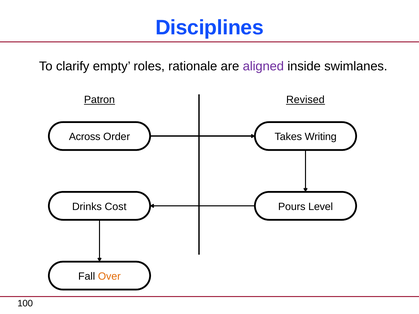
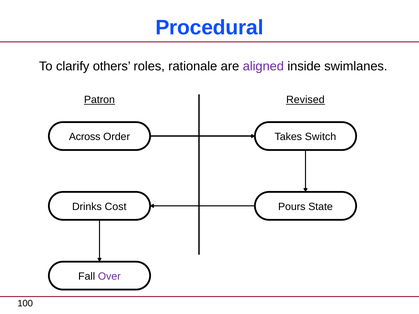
Disciplines: Disciplines -> Procedural (209, 28)
empty: empty -> others (112, 66)
Writing: Writing -> Switch (321, 137)
Level: Level -> State (321, 207)
Over colour: orange -> purple (109, 277)
